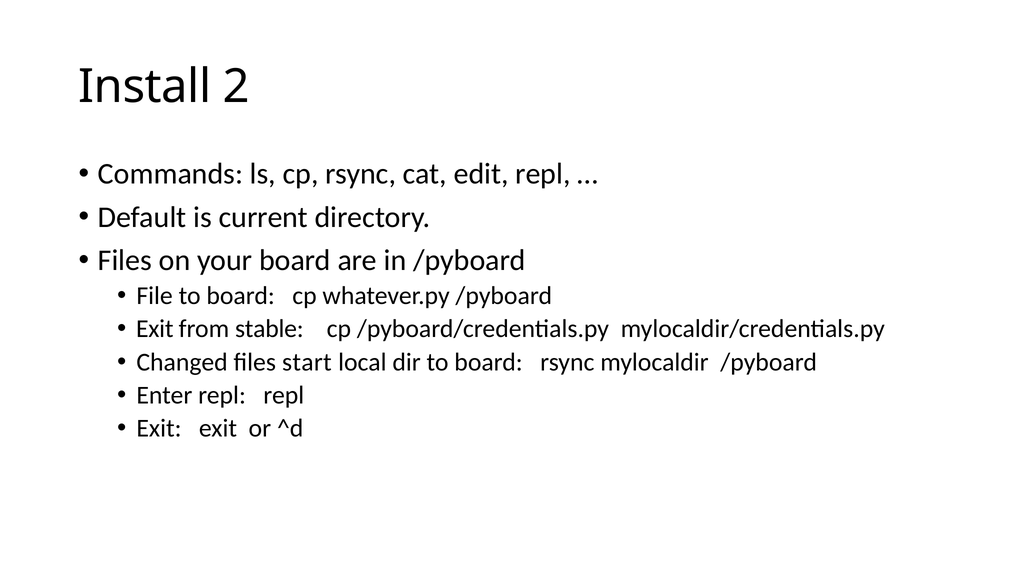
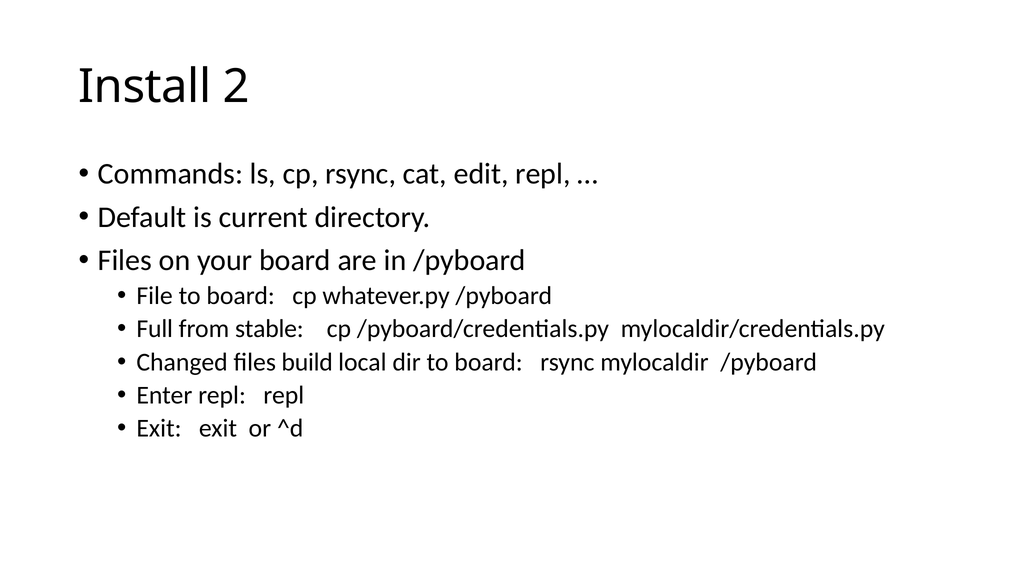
Exit: Exit -> Full (155, 329)
start: start -> build (307, 362)
